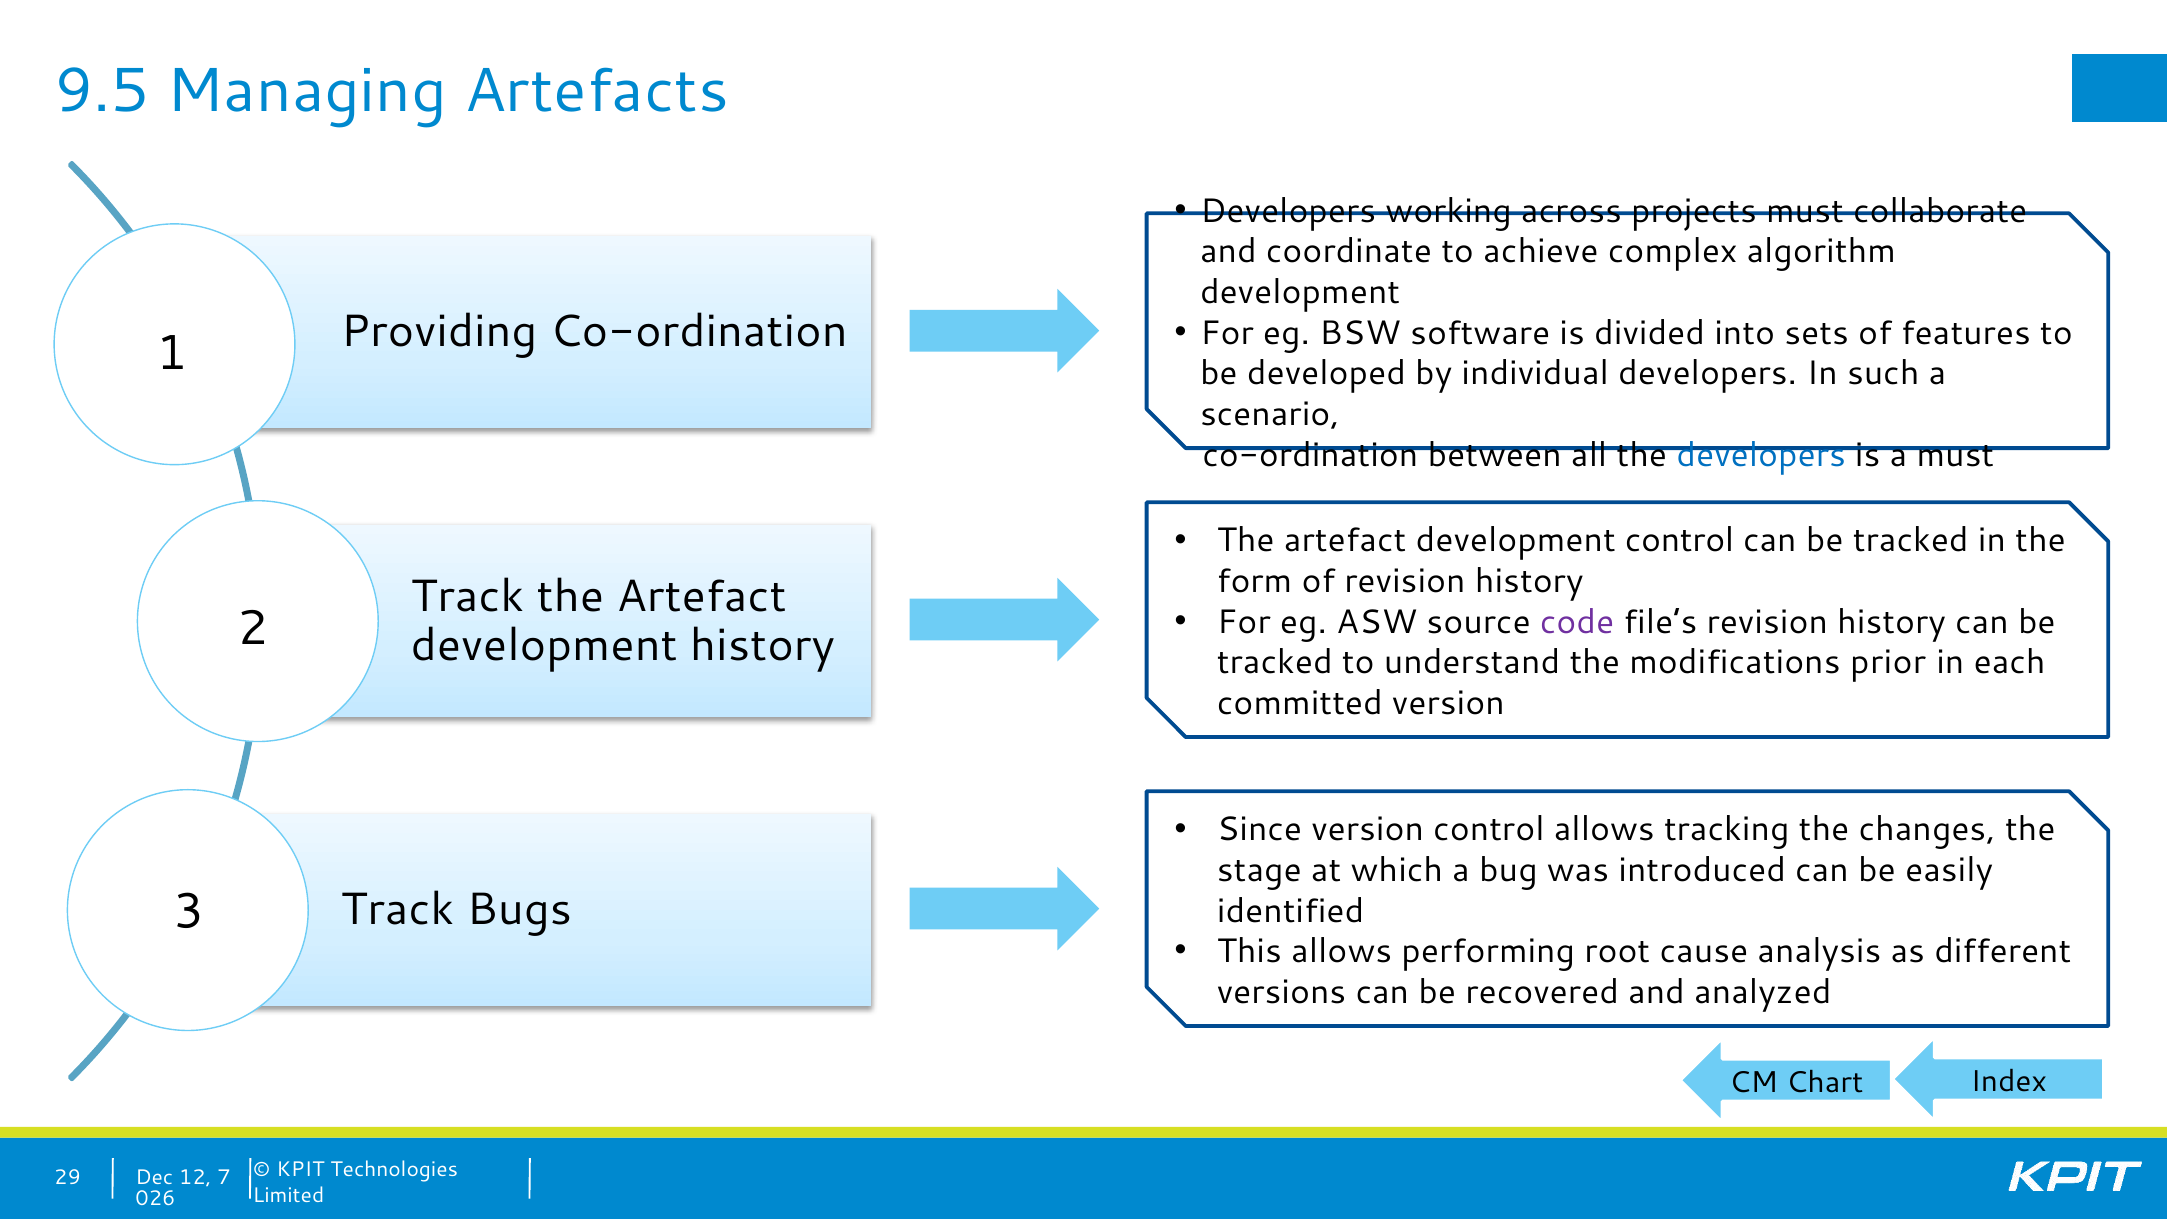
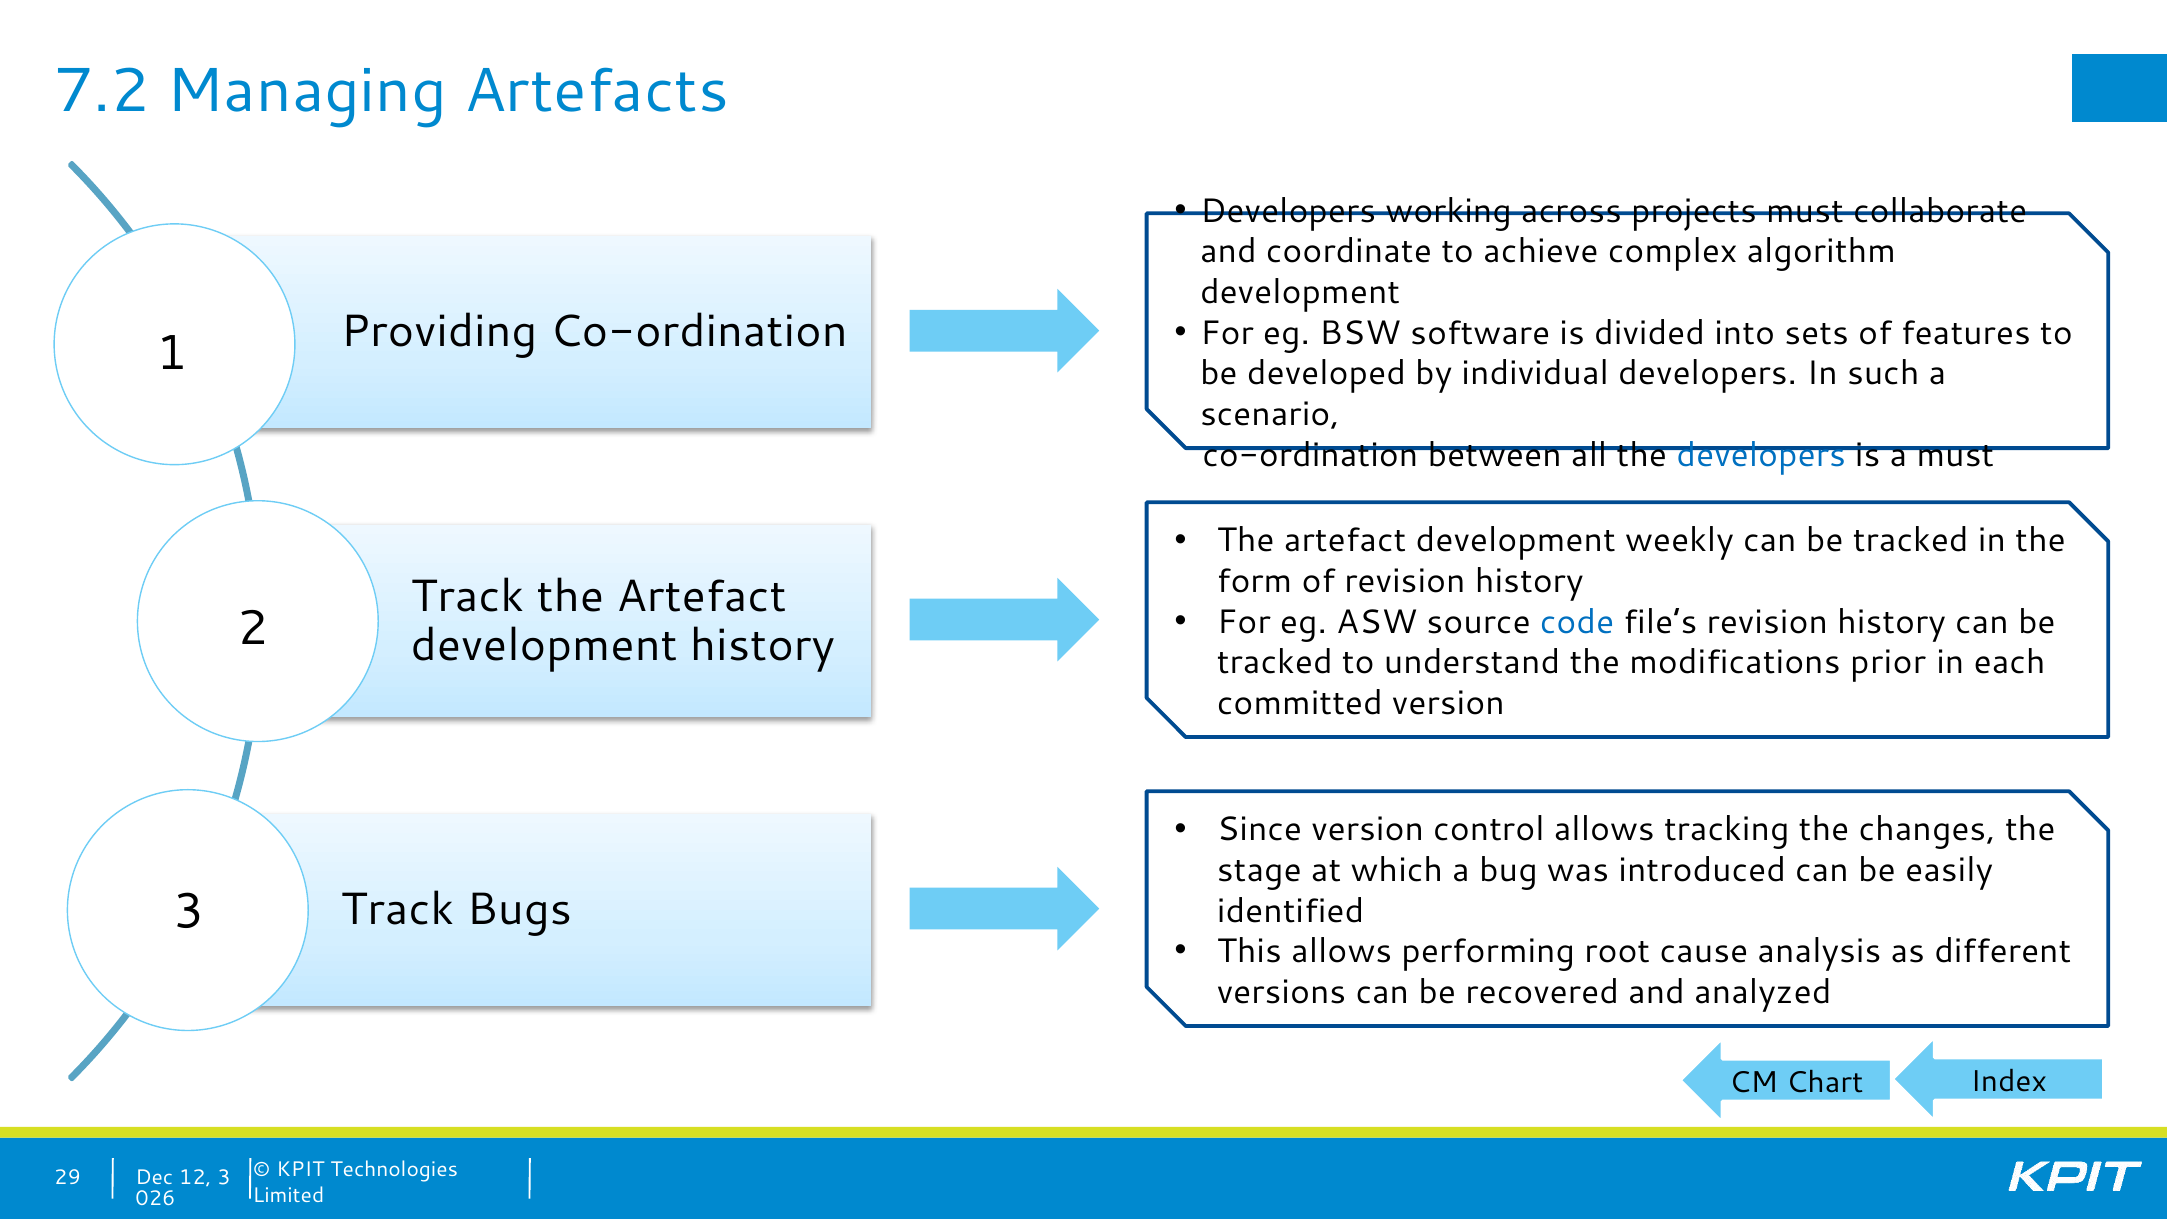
9.5: 9.5 -> 7.2 (102, 91)
development control: control -> weekly (1679, 541)
code colour: purple -> blue (1577, 622)
7: 7 -> 3 (224, 1177)
